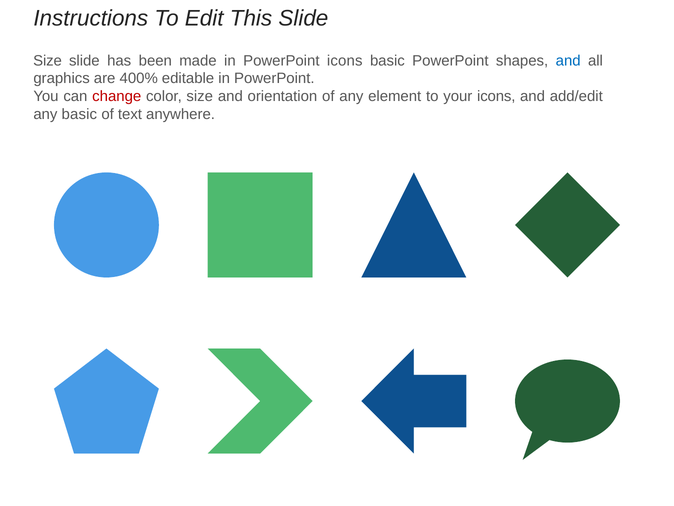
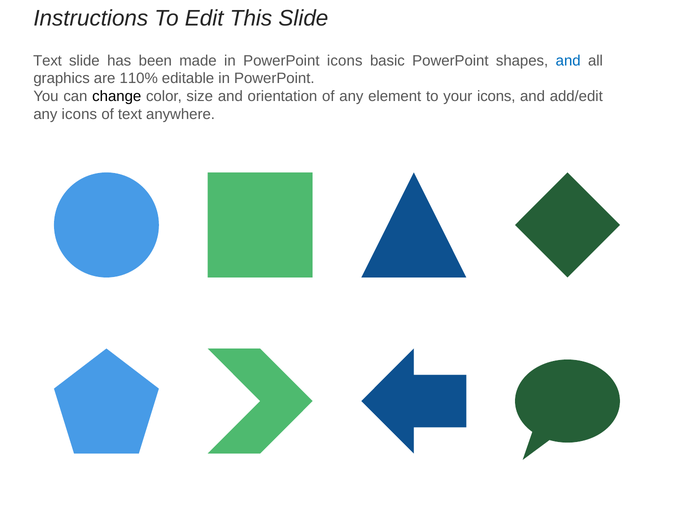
Size: Size -> Text (48, 60)
400%: 400% -> 110% (139, 78)
change colour: red -> black (117, 96)
any basic: basic -> icons (79, 114)
